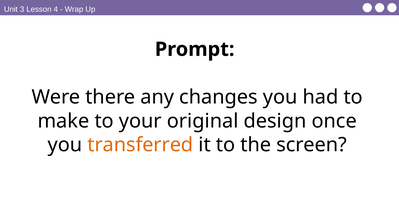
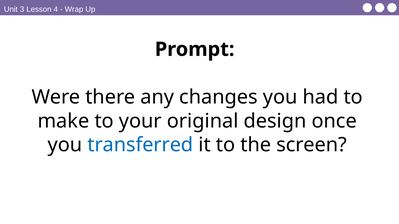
transferred colour: orange -> blue (140, 145)
